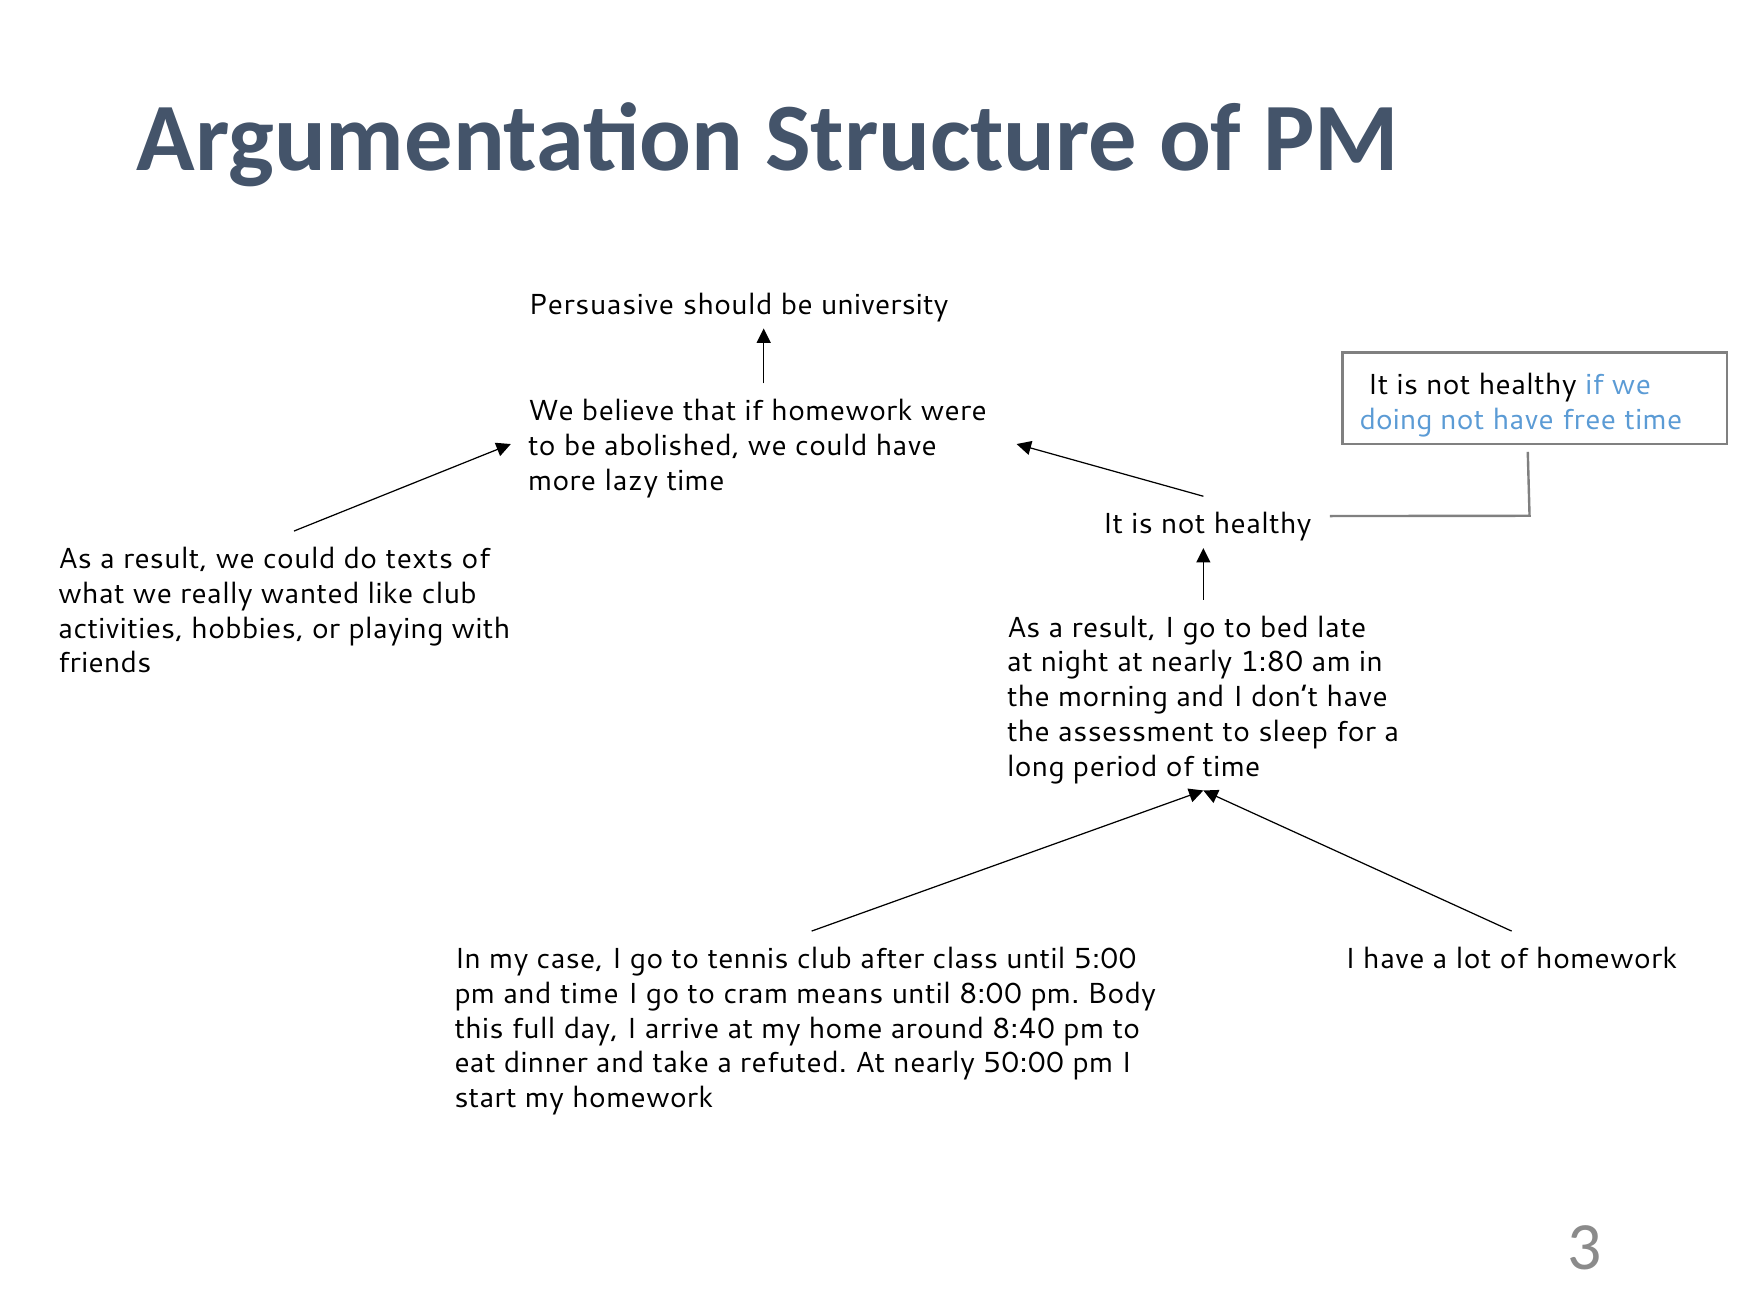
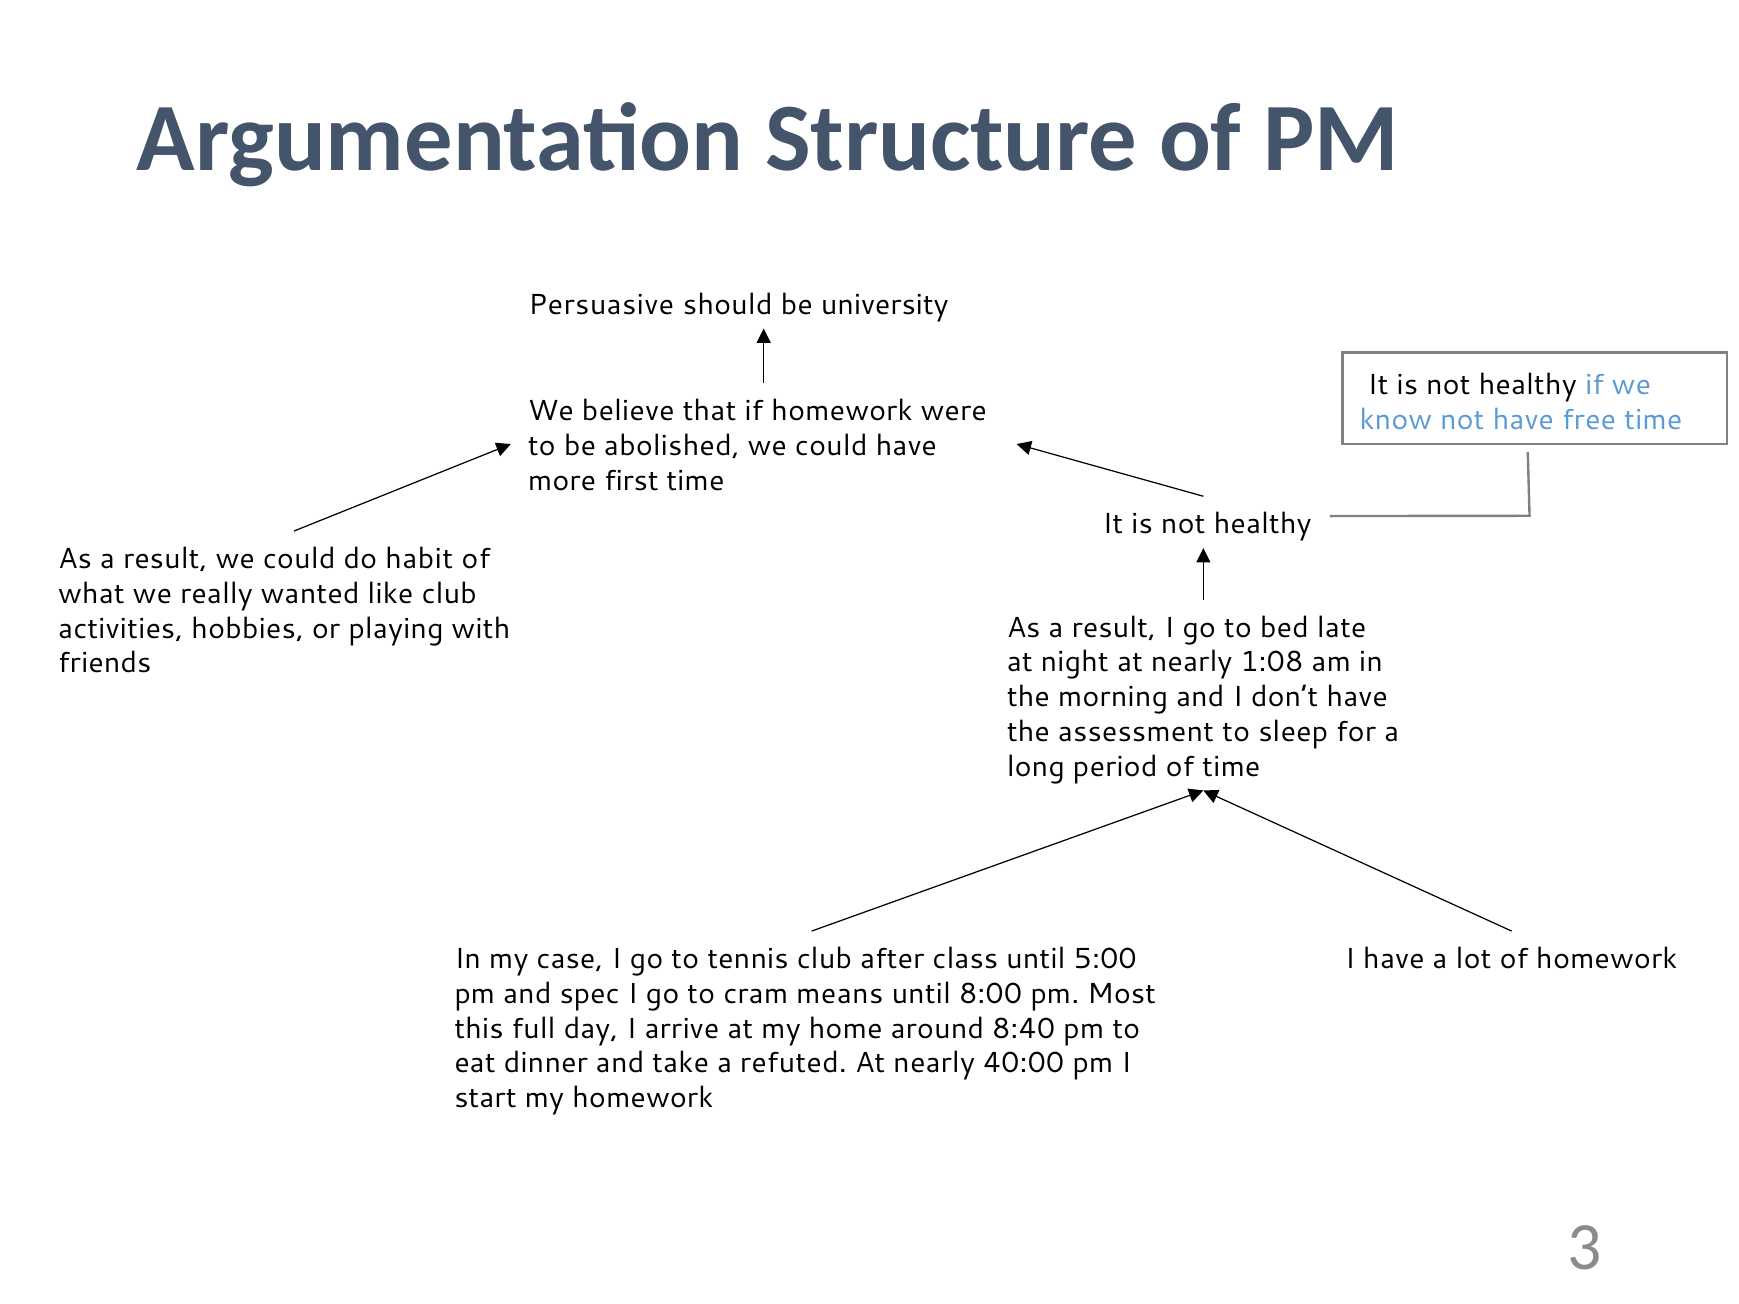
doing: doing -> know (1396, 420)
lazy: lazy -> first (632, 481)
texts: texts -> habit (419, 559)
1:80: 1:80 -> 1:08 (1272, 662)
and time: time -> spec (590, 994)
Body: Body -> Most (1122, 994)
50:00: 50:00 -> 40:00 (1024, 1063)
